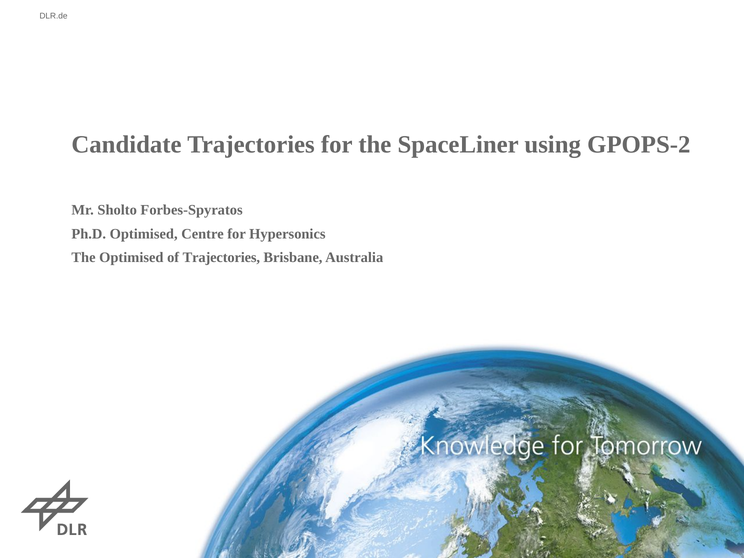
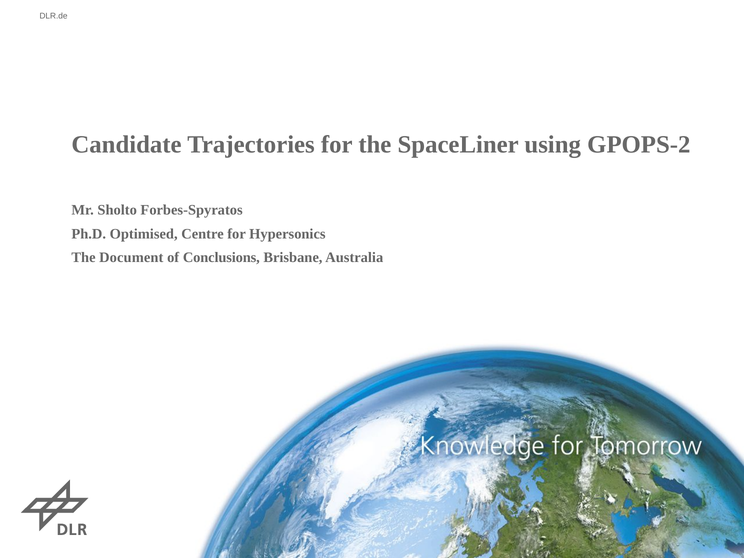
The Optimised: Optimised -> Document (131, 257)
of Trajectories: Trajectories -> Conclusions (221, 257)
